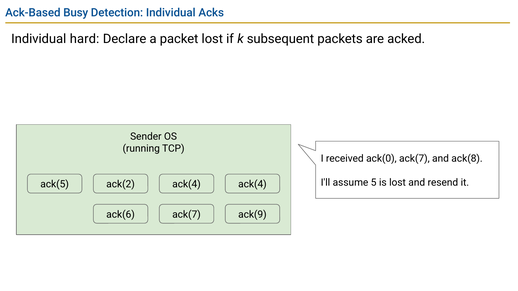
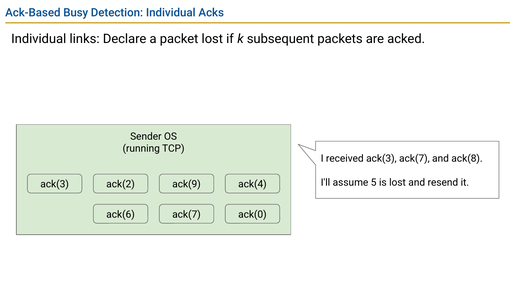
hard: hard -> links (85, 39)
received ack(0: ack(0 -> ack(3 (381, 159)
ack(5: ack(5 -> ack(3 (55, 185)
ack(2 ack(4: ack(4 -> ack(9 (187, 185)
ack(9: ack(9 -> ack(0 (252, 215)
